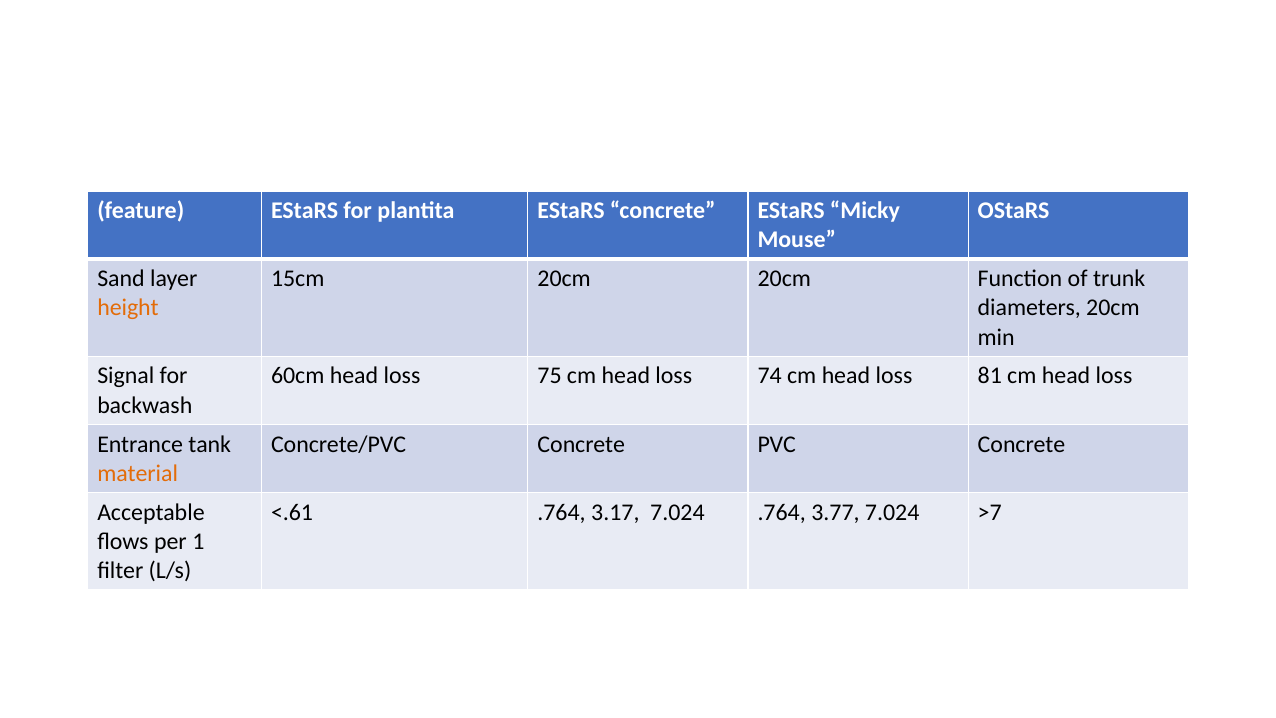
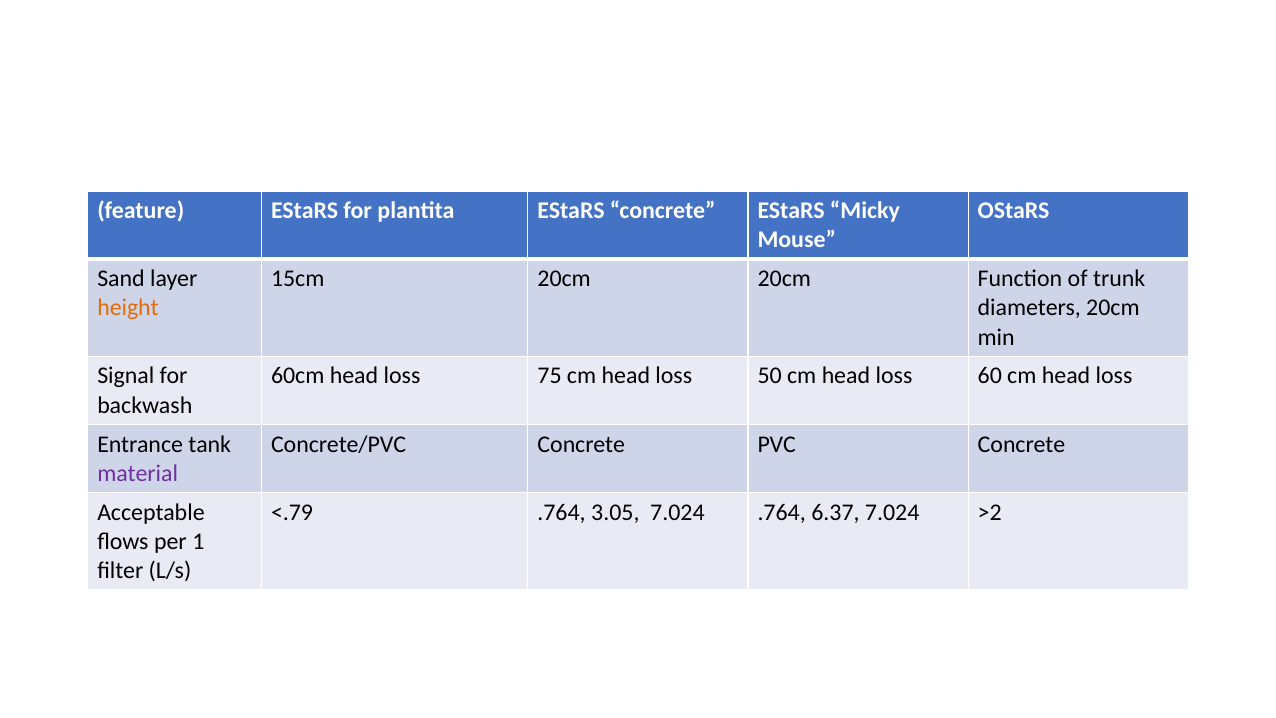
74: 74 -> 50 (770, 376)
81: 81 -> 60 (990, 376)
material colour: orange -> purple (138, 473)
<.61: <.61 -> <.79 (292, 512)
3.17: 3.17 -> 3.05 (615, 512)
3.77: 3.77 -> 6.37 (835, 512)
>7: >7 -> >2 (990, 512)
